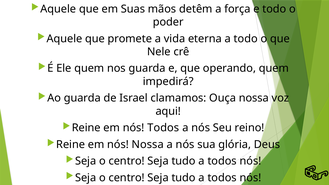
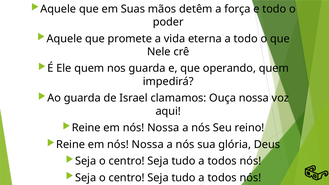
Todos: Todos -> Nossa (163, 128)
